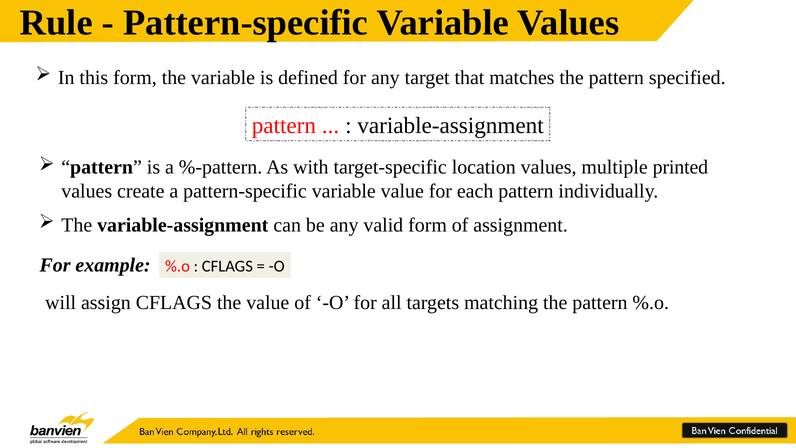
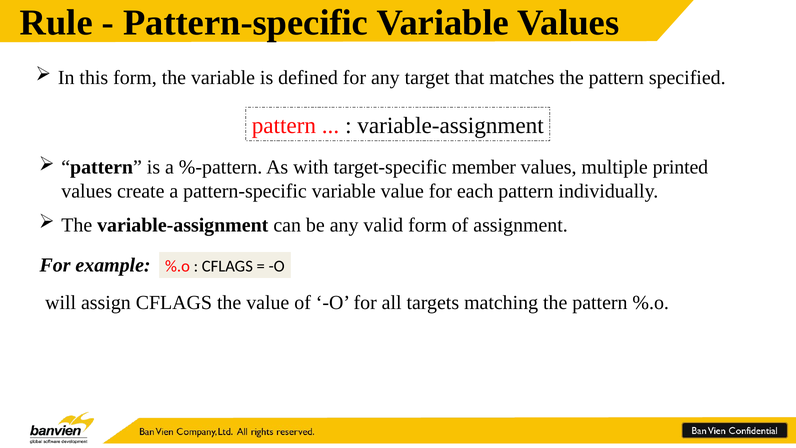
location: location -> member (484, 167)
